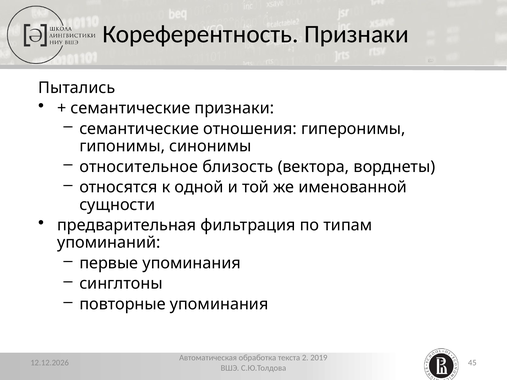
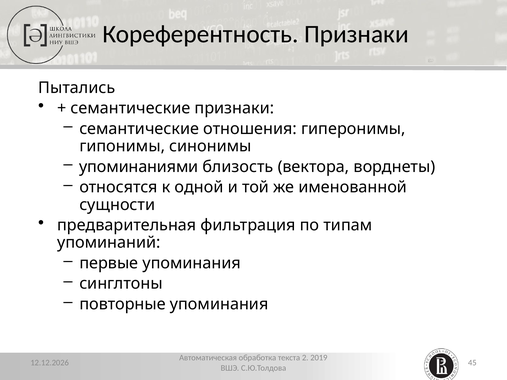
относительное: относительное -> упоминаниями (139, 167)
